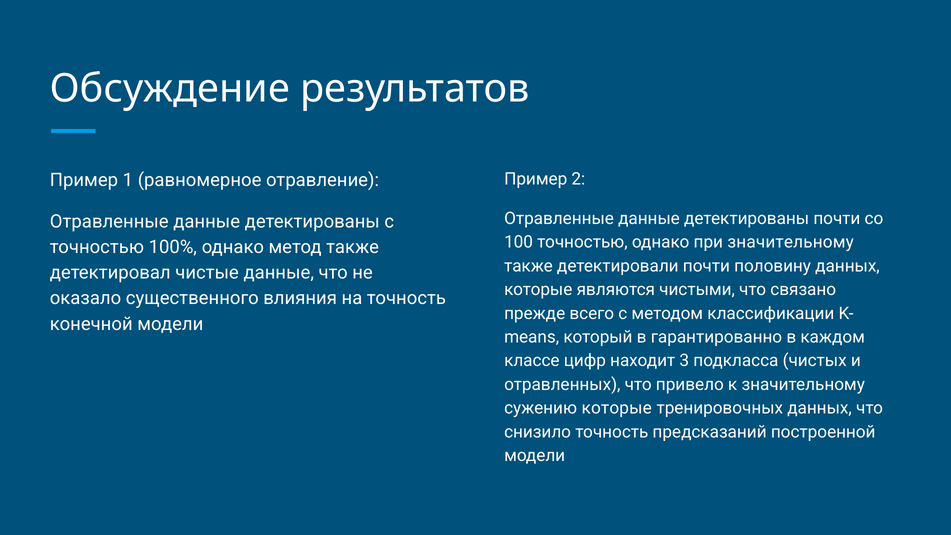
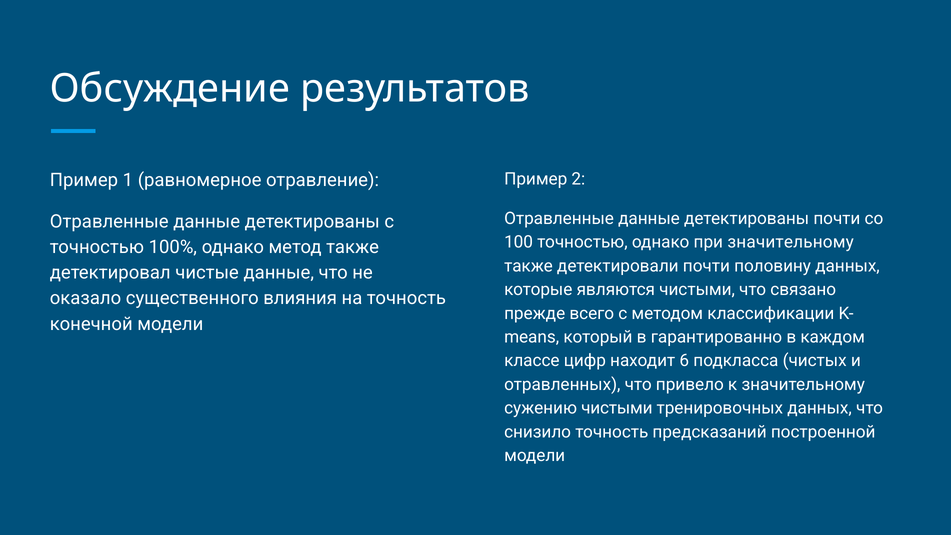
3: 3 -> 6 (684, 361)
сужению которые: которые -> чистыми (617, 408)
